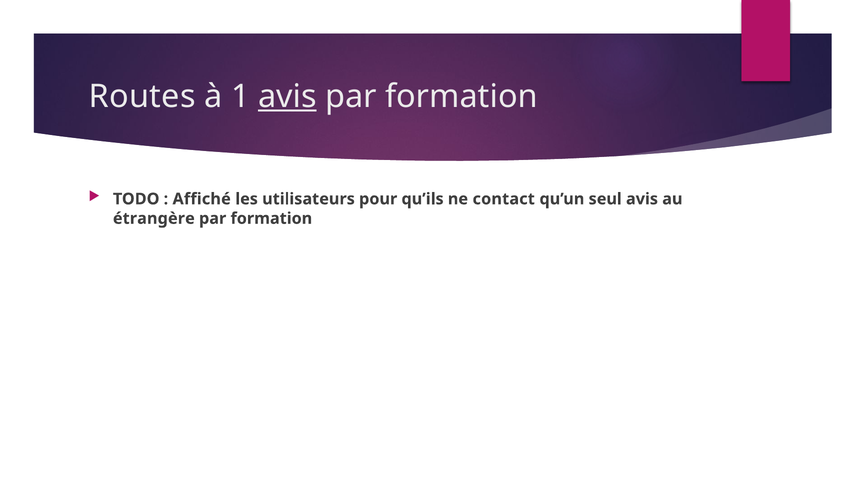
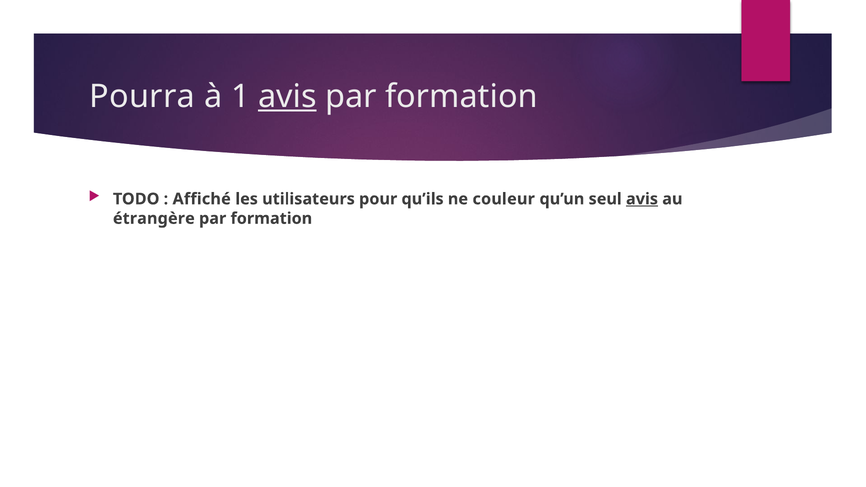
Routes: Routes -> Pourra (142, 97)
contact: contact -> couleur (504, 199)
avis underline: none -> present (642, 199)
